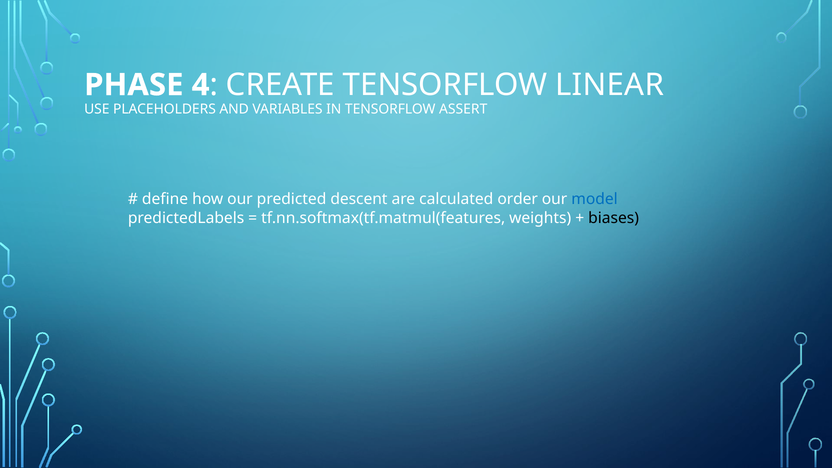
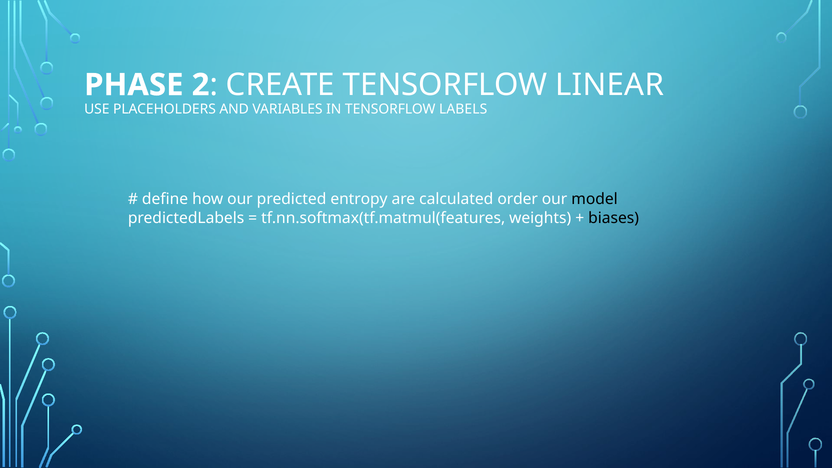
4: 4 -> 2 (201, 85)
ASSERT: ASSERT -> LABELS (463, 109)
descent: descent -> entropy (359, 199)
model colour: blue -> black (595, 199)
